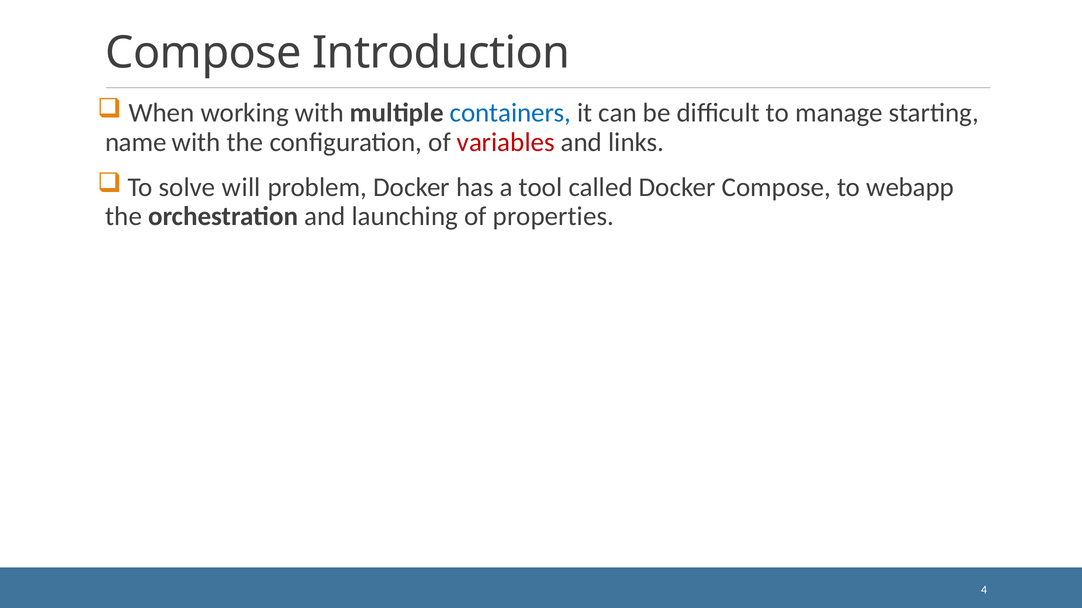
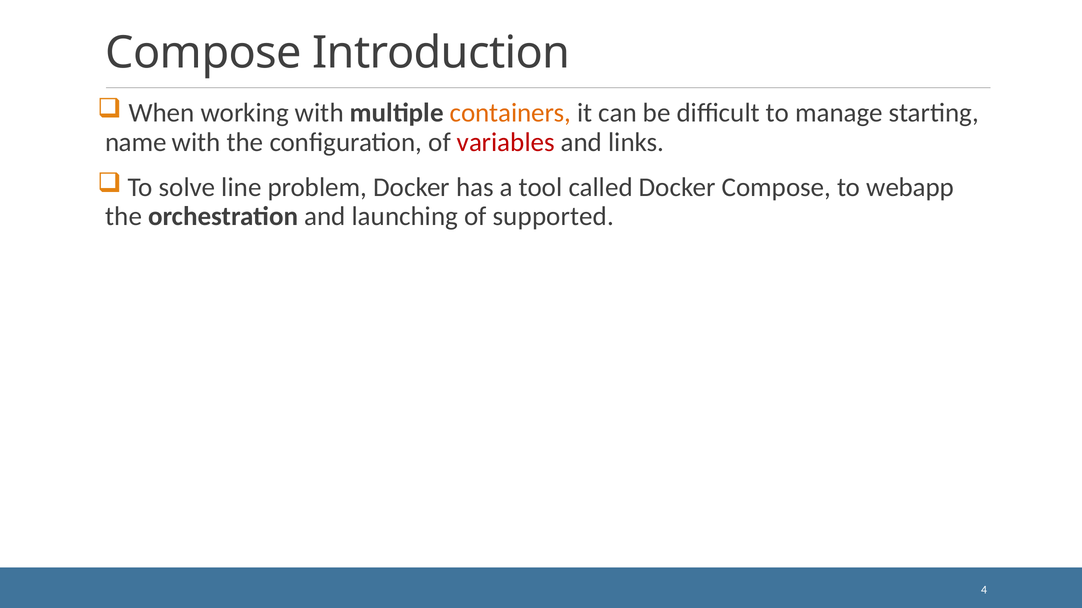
containers colour: blue -> orange (511, 113)
will: will -> line (241, 187)
properties: properties -> supported (553, 217)
